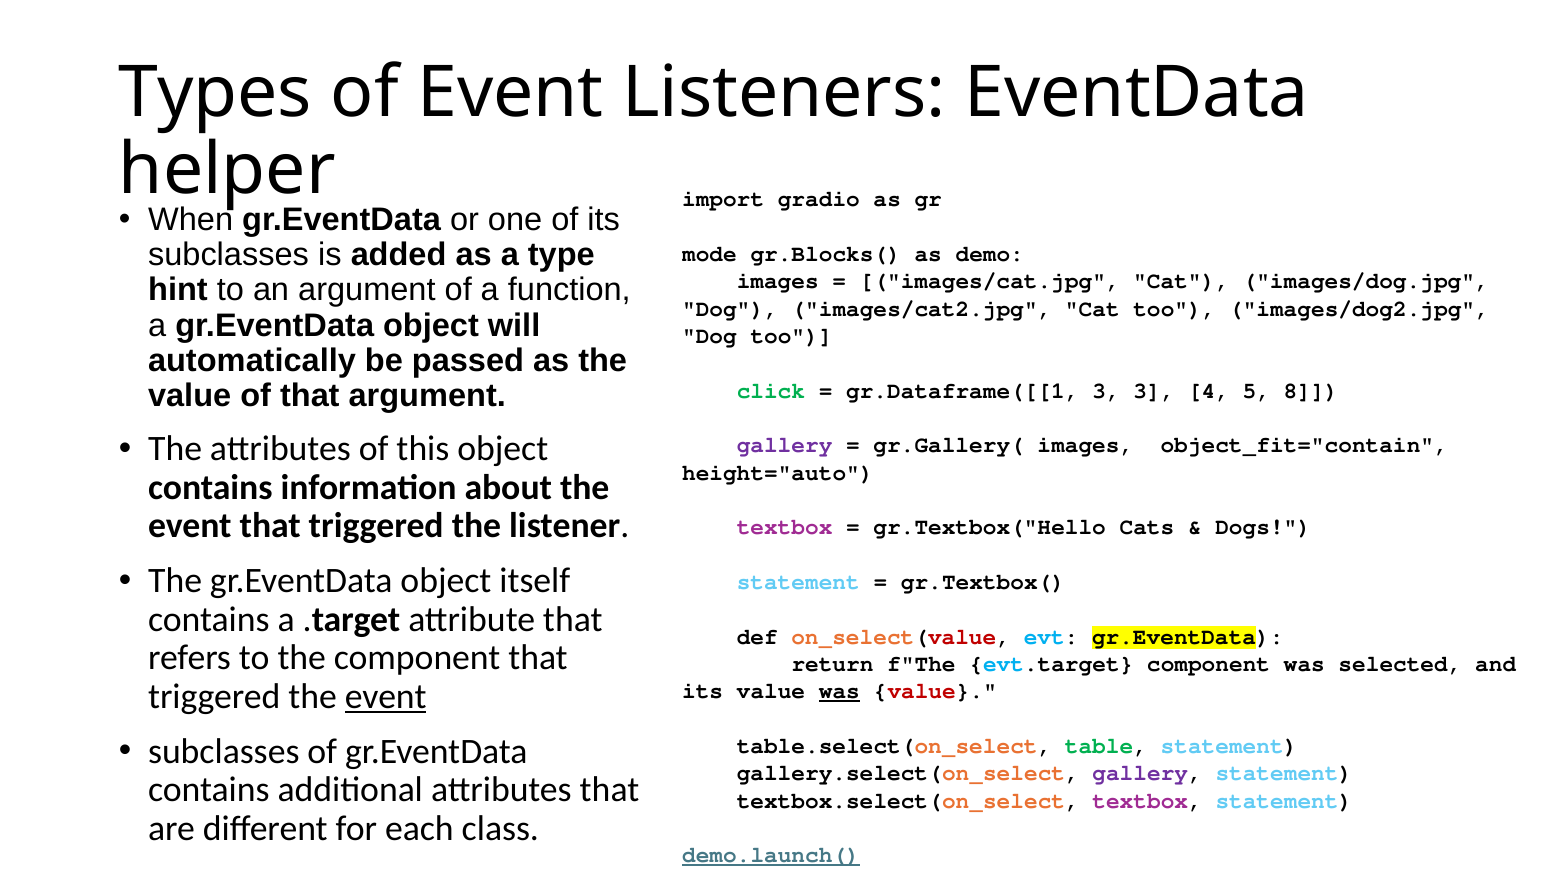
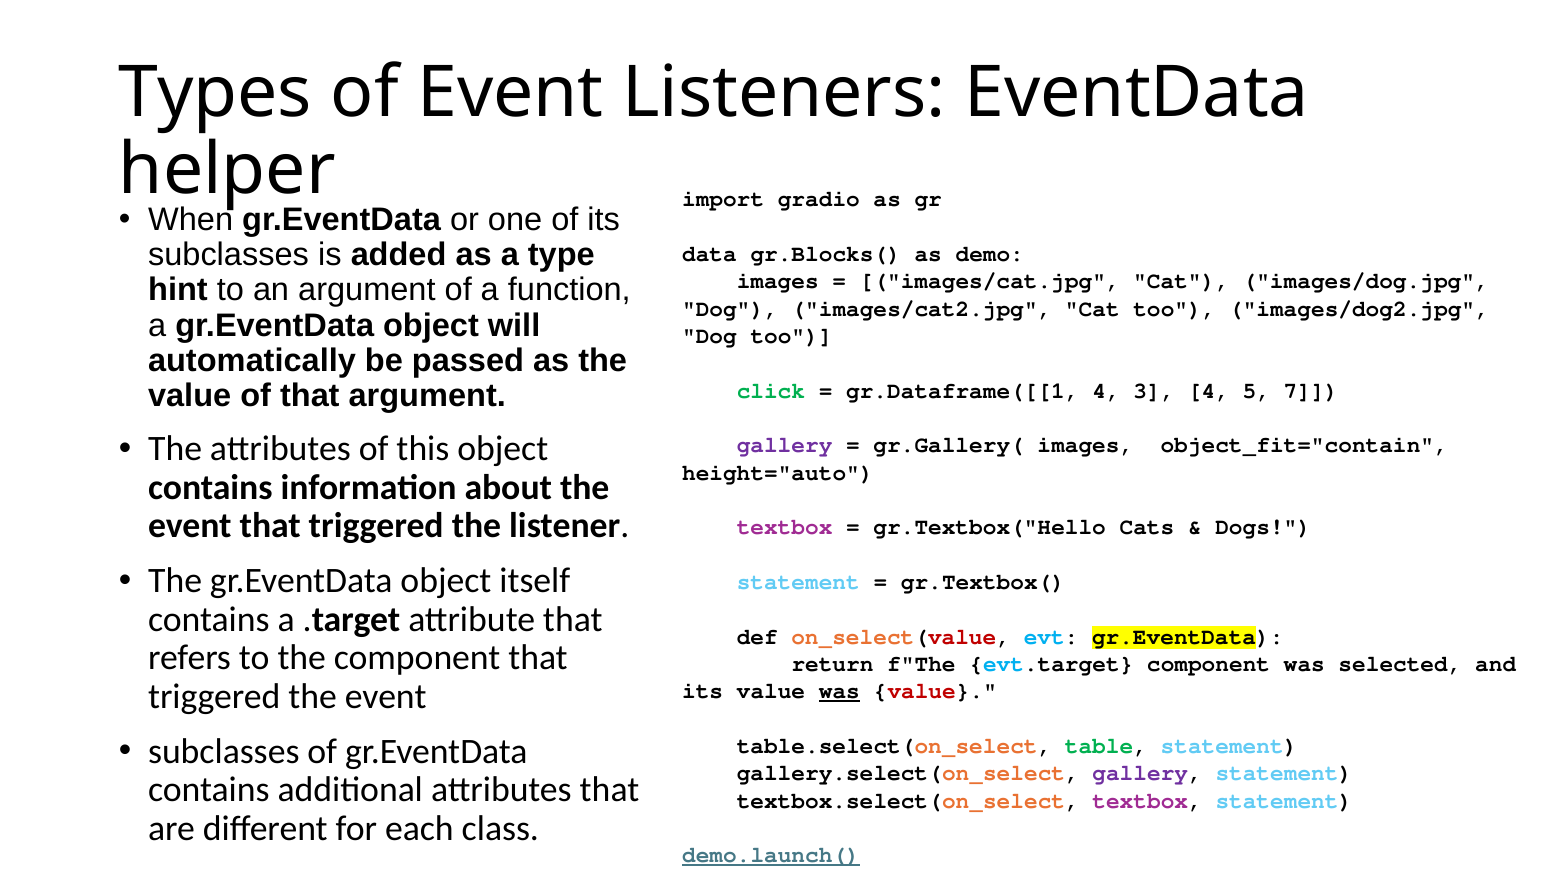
mode: mode -> data (709, 254)
gr.Dataframe([[1 3: 3 -> 4 (1106, 391)
8: 8 -> 7 (1311, 391)
event underline: present -> none (386, 696)
